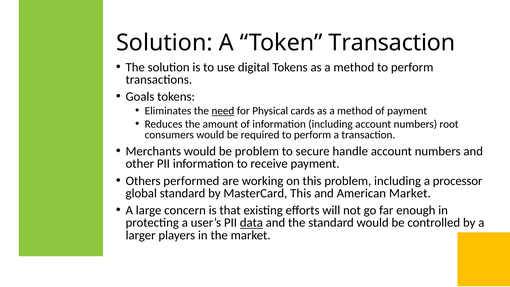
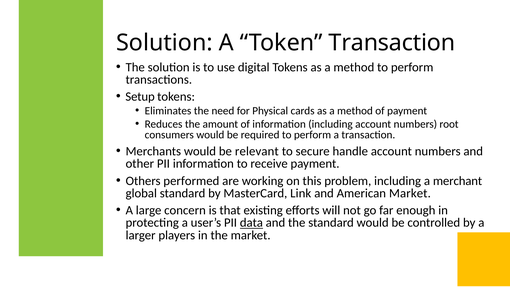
Goals: Goals -> Setup (140, 97)
need underline: present -> none (223, 111)
be problem: problem -> relevant (257, 151)
processor: processor -> merchant (458, 181)
MasterCard This: This -> Link (301, 193)
